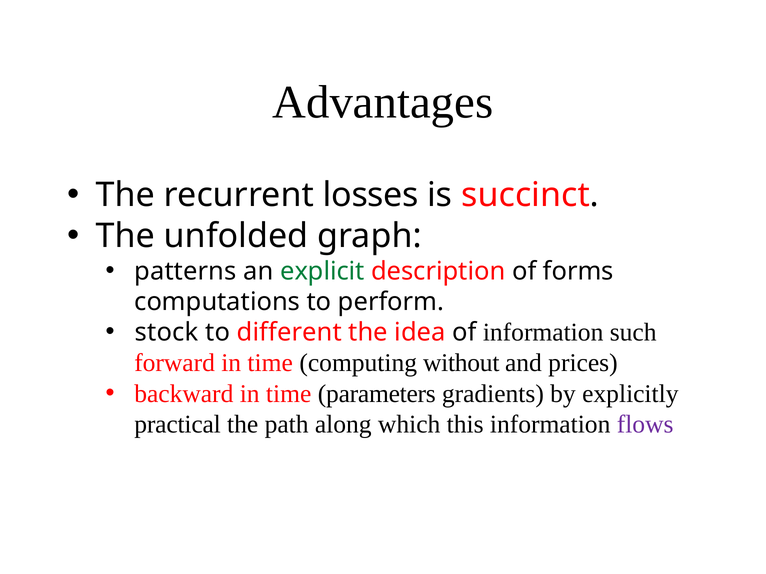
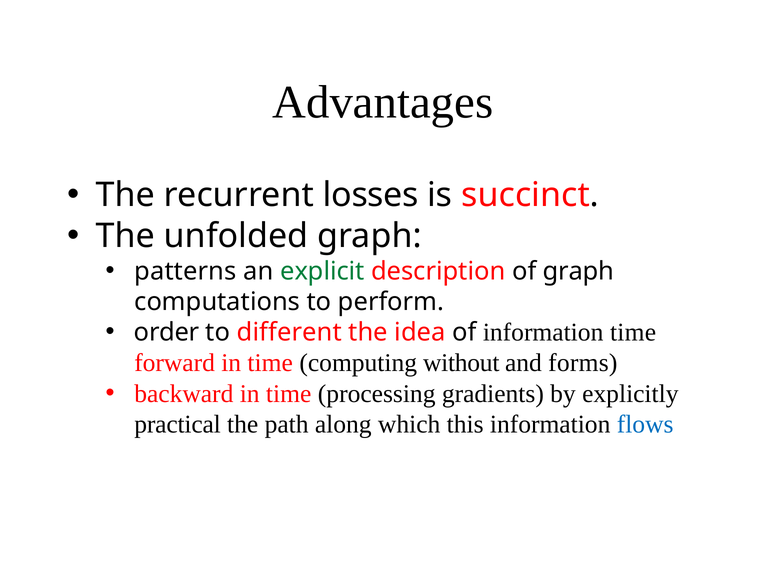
of forms: forms -> graph (578, 271)
stock: stock -> order (167, 333)
information such: such -> time (633, 333)
prices: prices -> forms (583, 363)
parameters: parameters -> processing (377, 394)
flows colour: purple -> blue (645, 425)
